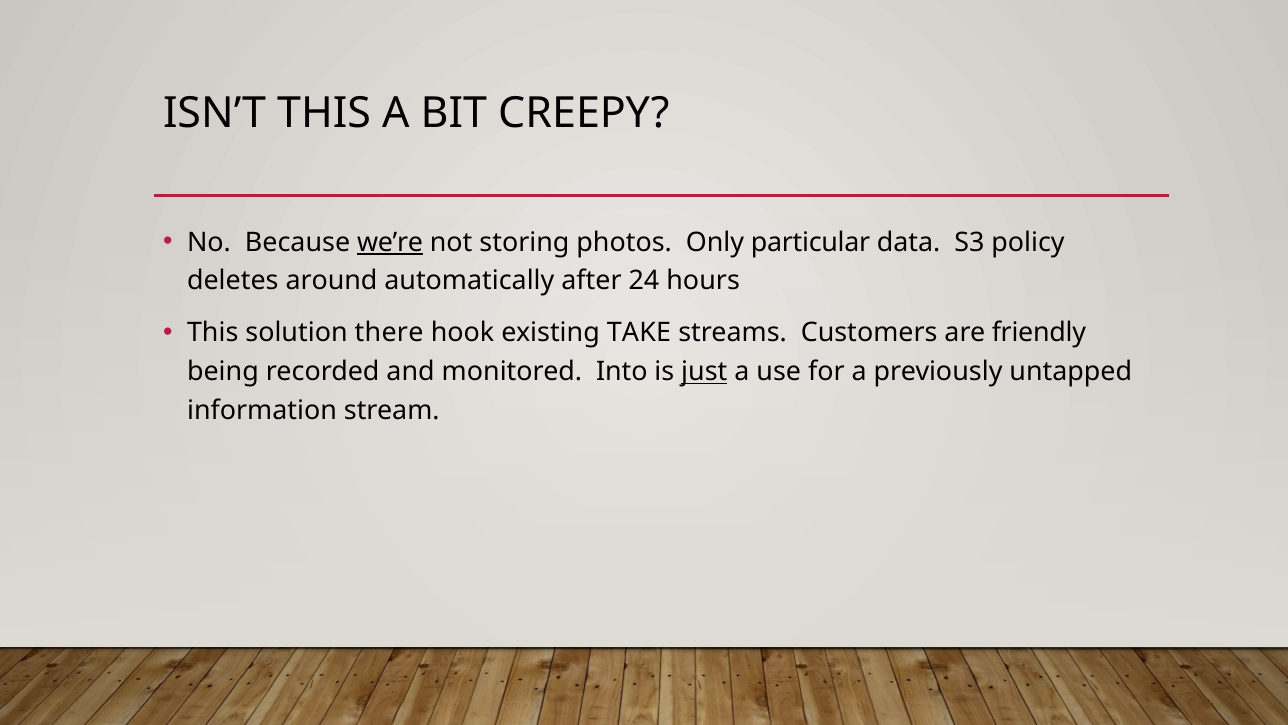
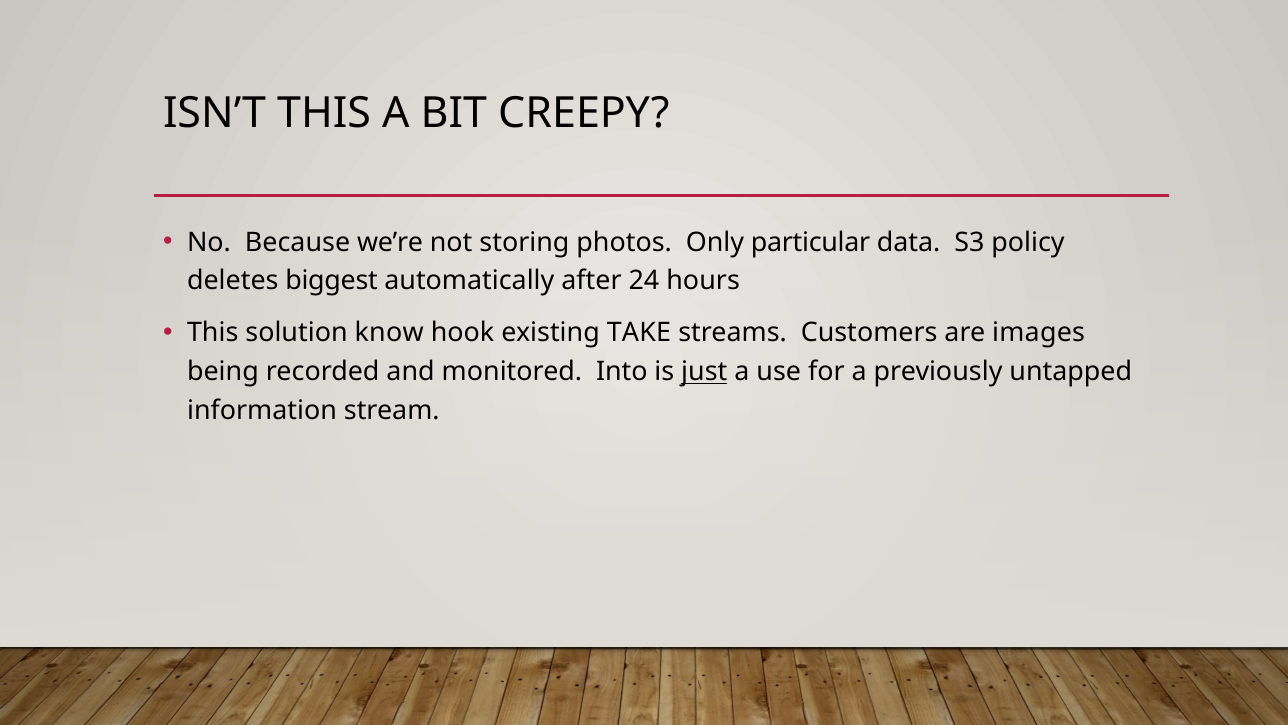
we’re underline: present -> none (390, 242)
around: around -> biggest (332, 281)
there: there -> know (389, 333)
friendly: friendly -> images (1039, 333)
